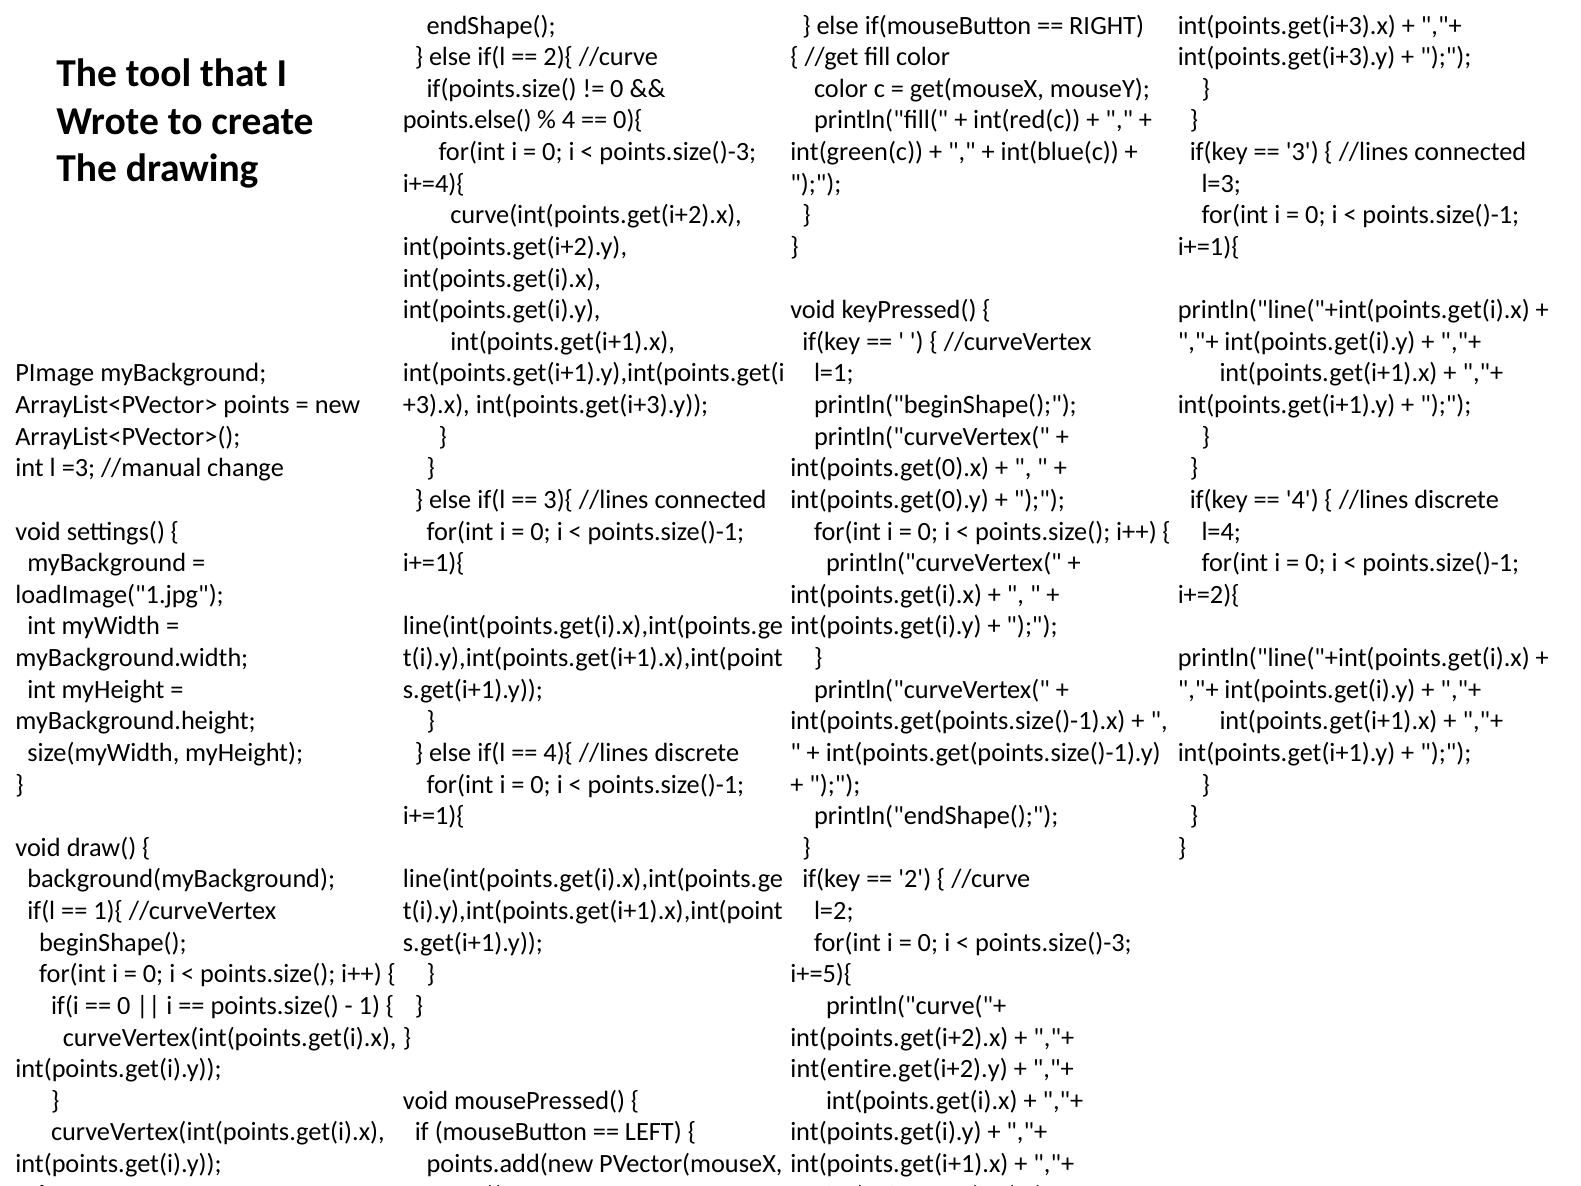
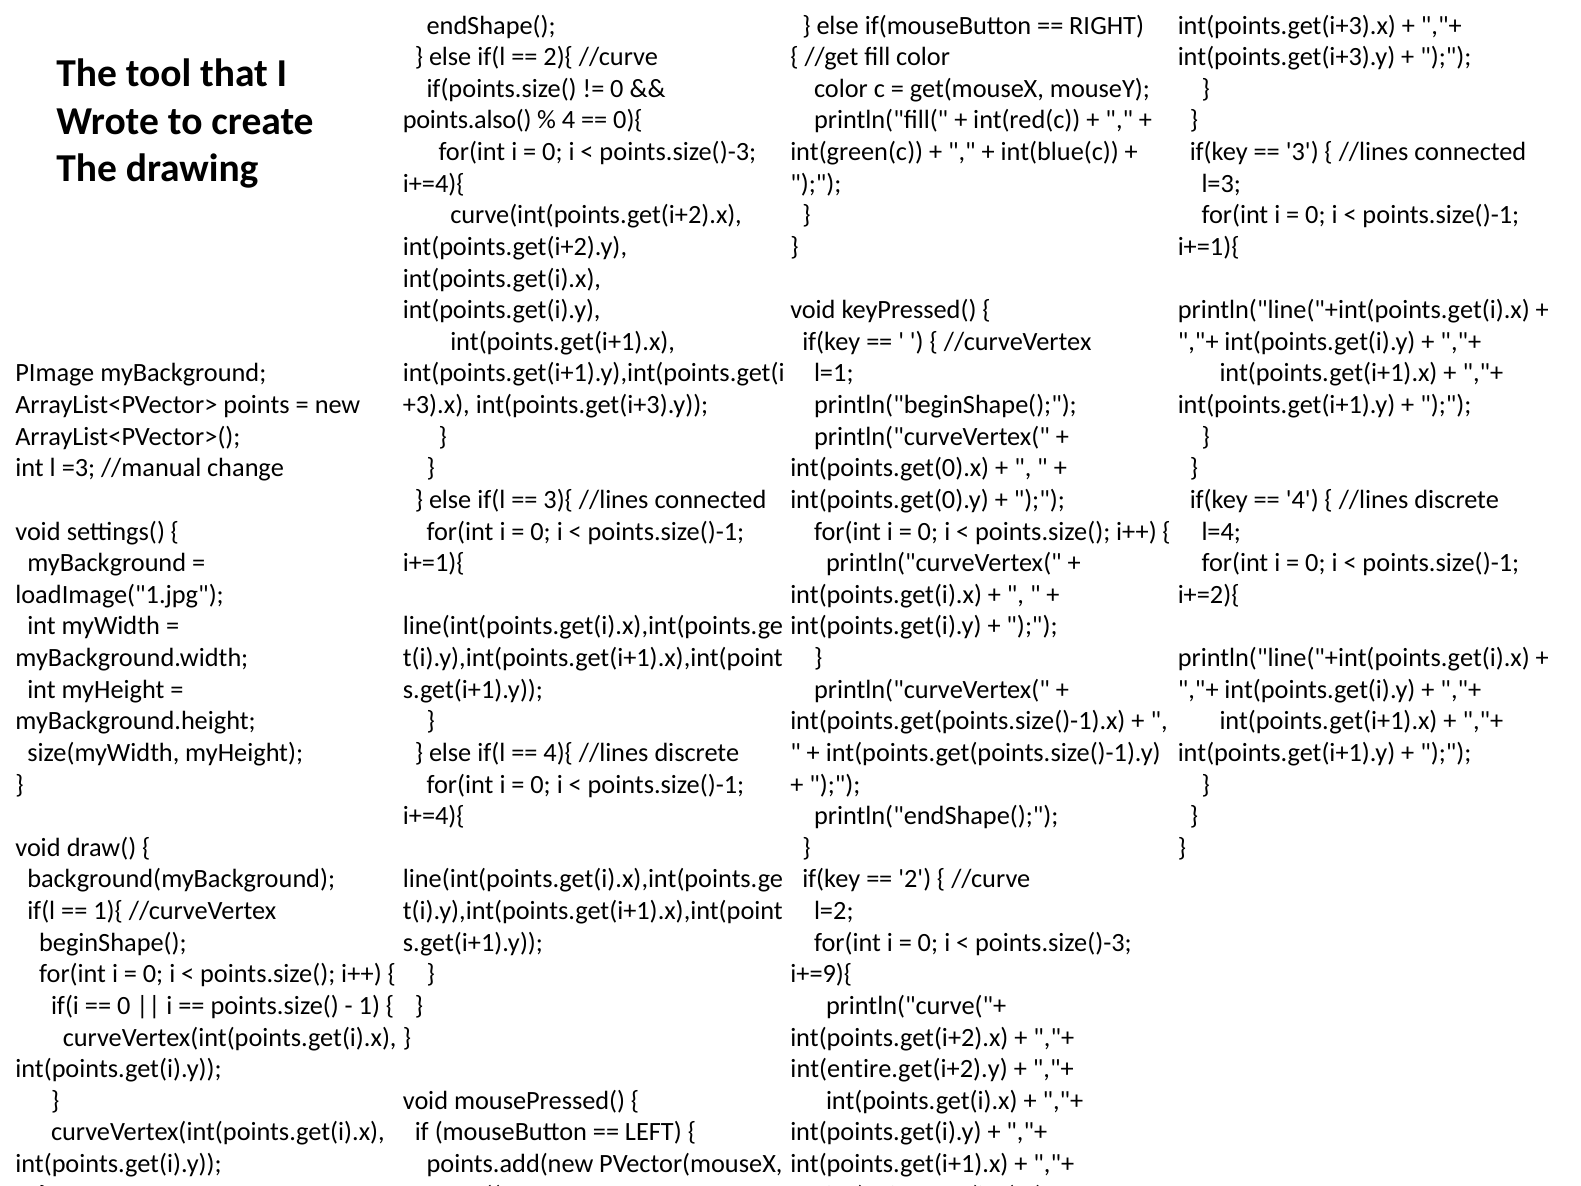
points.else(: points.else( -> points.also( (467, 120)
i+=1){: i+=1){ -> i+=4){ (434, 816)
i+=5){: i+=5){ -> i+=9){ (821, 974)
